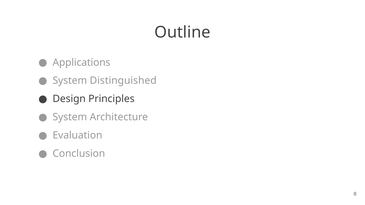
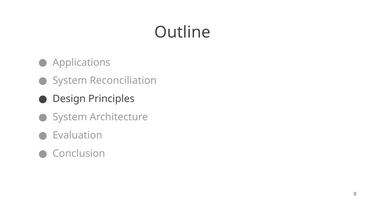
Distinguished: Distinguished -> Reconciliation (123, 81)
